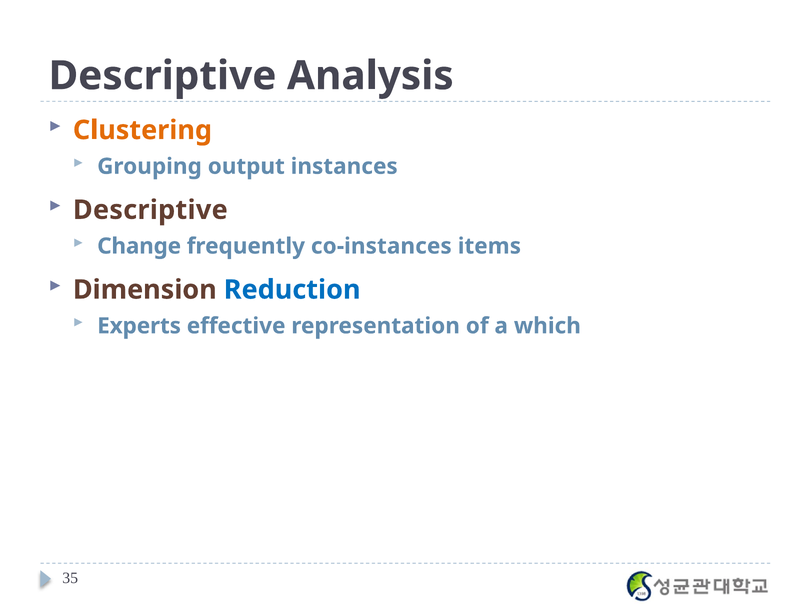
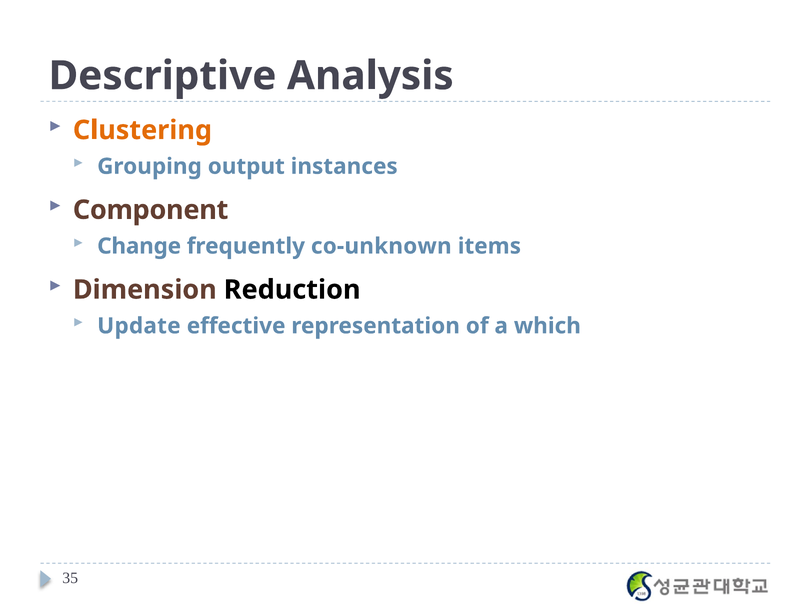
Descriptive: Descriptive -> Component (151, 210)
co-instances: co-instances -> co-unknown (381, 246)
Reduction colour: blue -> black (292, 290)
Experts: Experts -> Update (139, 326)
